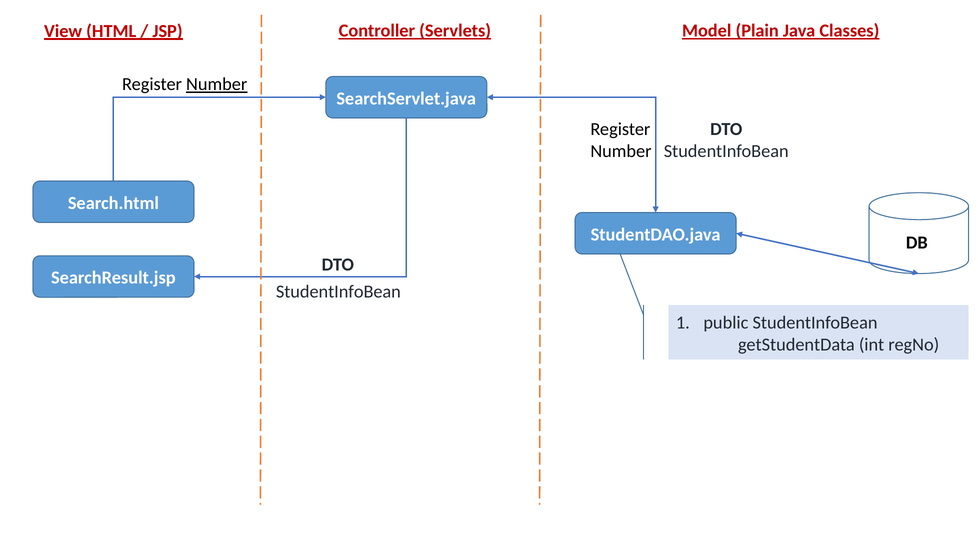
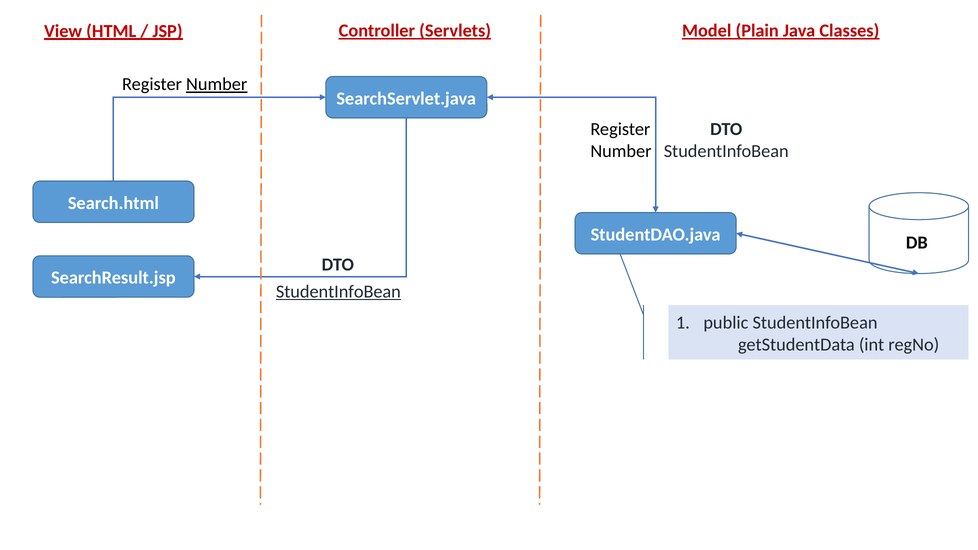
StudentInfoBean underline: none -> present (338, 292)
